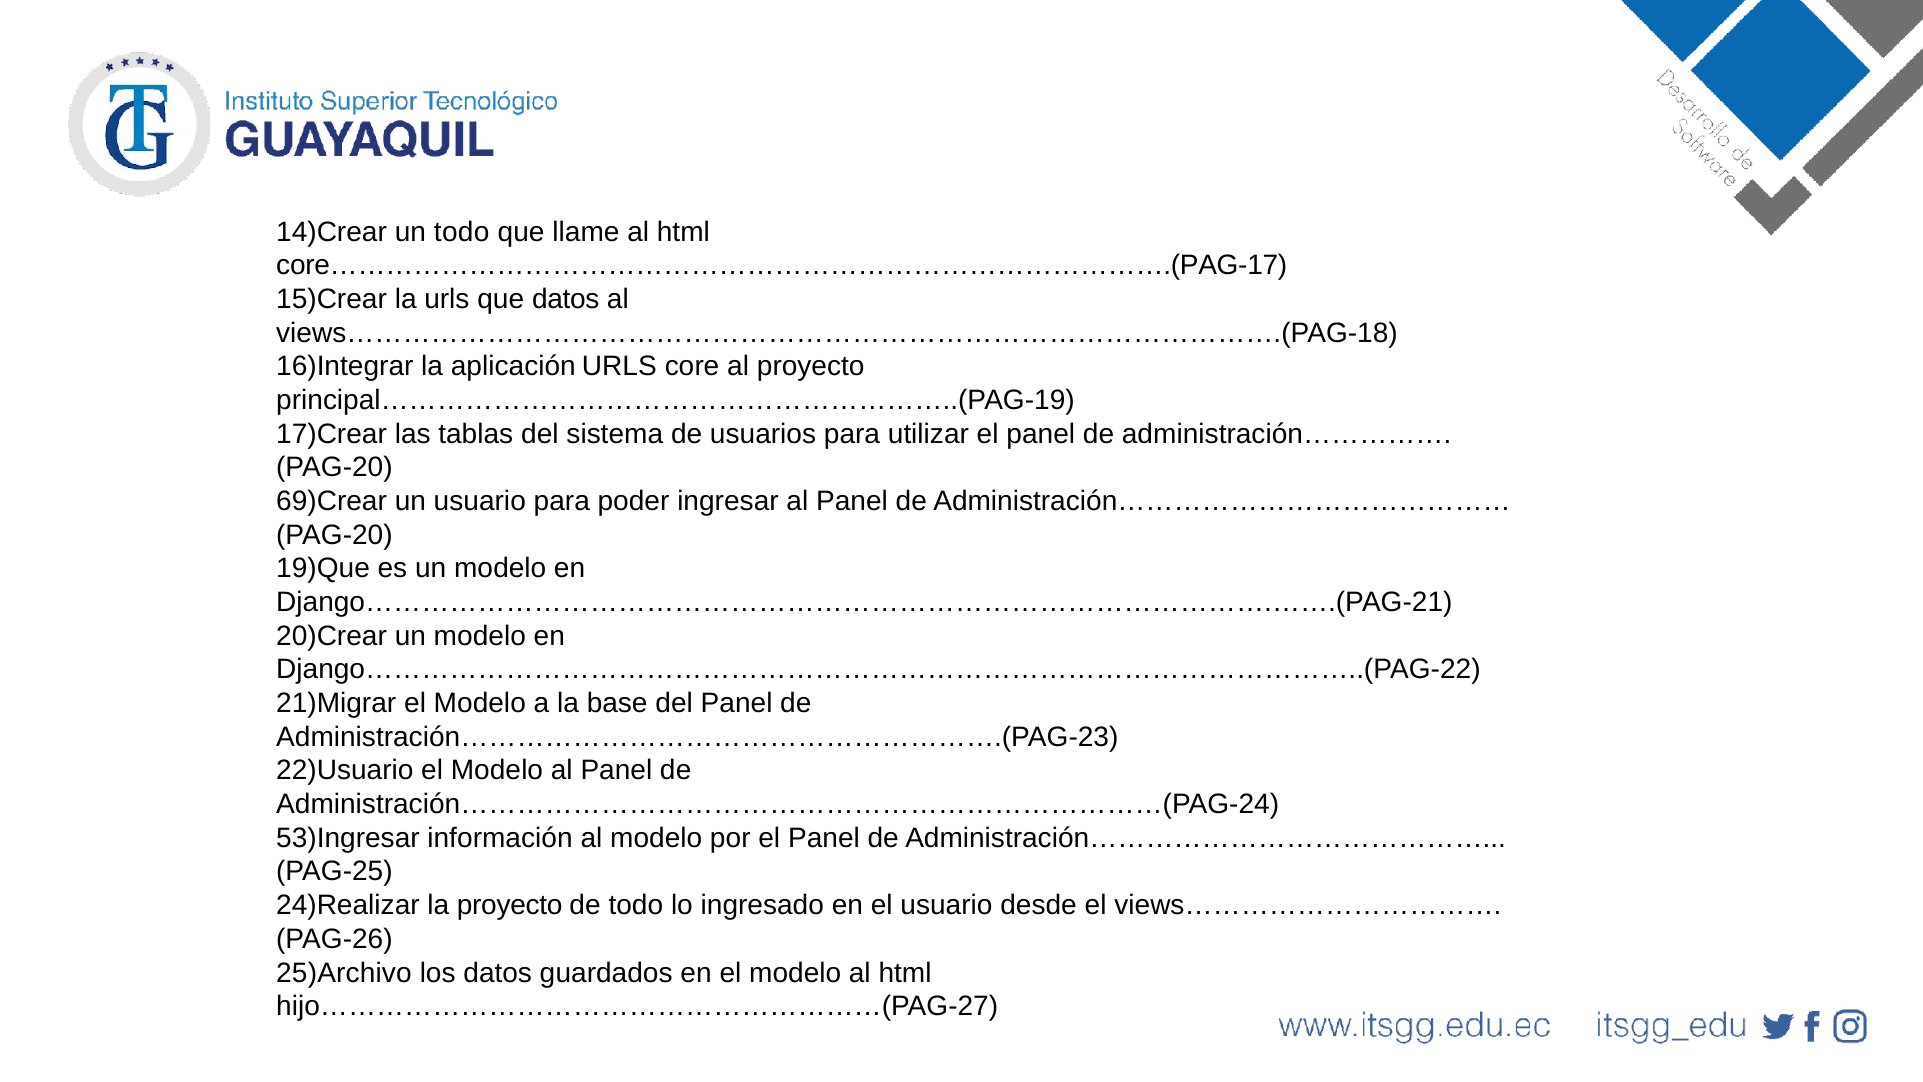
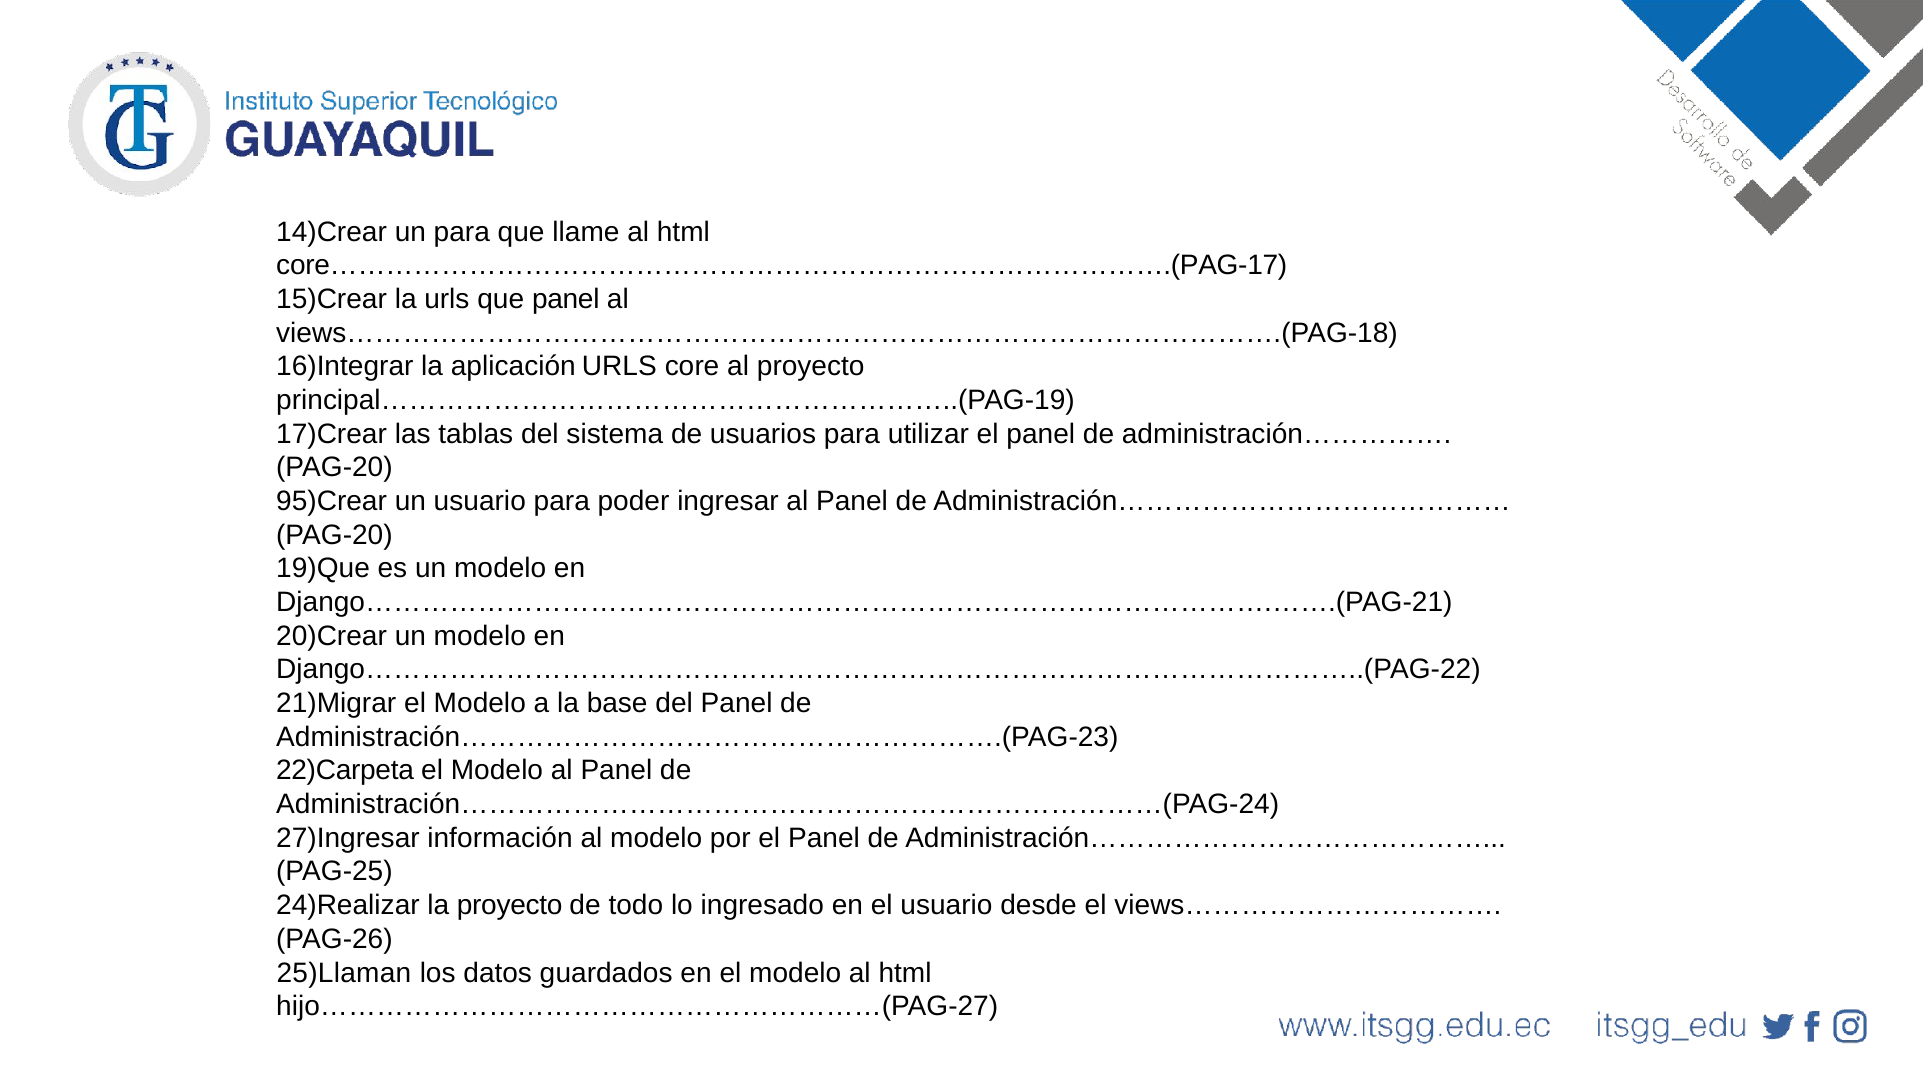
un todo: todo -> para (462, 232)
que datos: datos -> panel (566, 299)
69)Crear: 69)Crear -> 95)Crear (332, 501)
22)Usuario: 22)Usuario -> 22)Carpeta (345, 770)
53)Ingresar: 53)Ingresar -> 27)Ingresar (348, 838)
25)Archivo: 25)Archivo -> 25)Llaman (344, 972)
